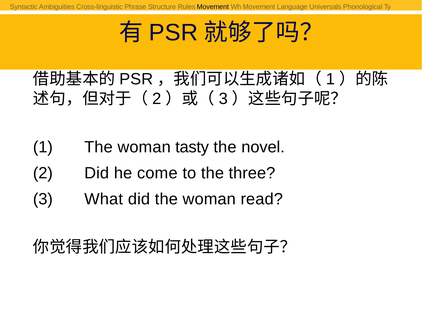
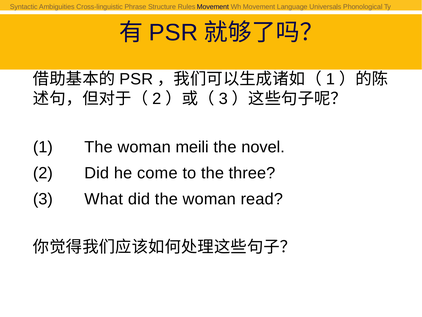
tasty: tasty -> meili (192, 147)
